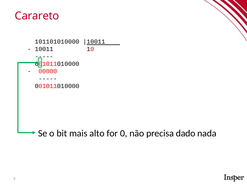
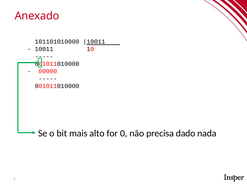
Carareto: Carareto -> Anexado (37, 16)
